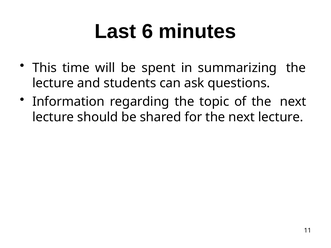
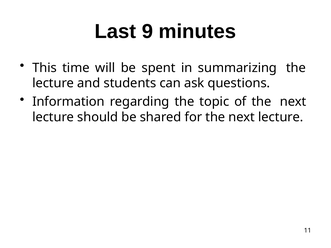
6: 6 -> 9 (147, 32)
